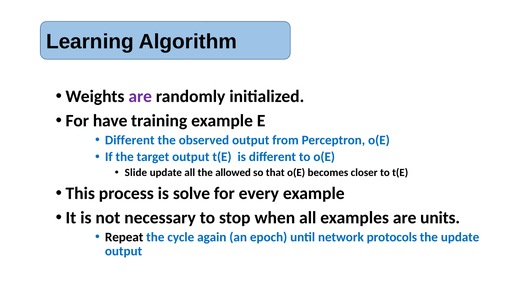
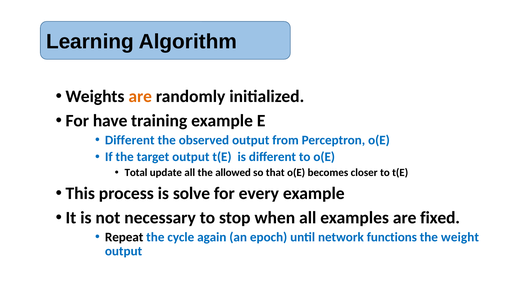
are colour: purple -> orange (140, 96)
Slide: Slide -> Total (136, 173)
units: units -> fixed (440, 218)
protocols: protocols -> functions (392, 237)
the update: update -> weight (460, 237)
